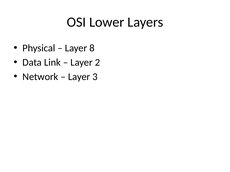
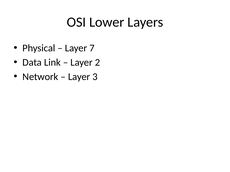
8: 8 -> 7 (92, 48)
